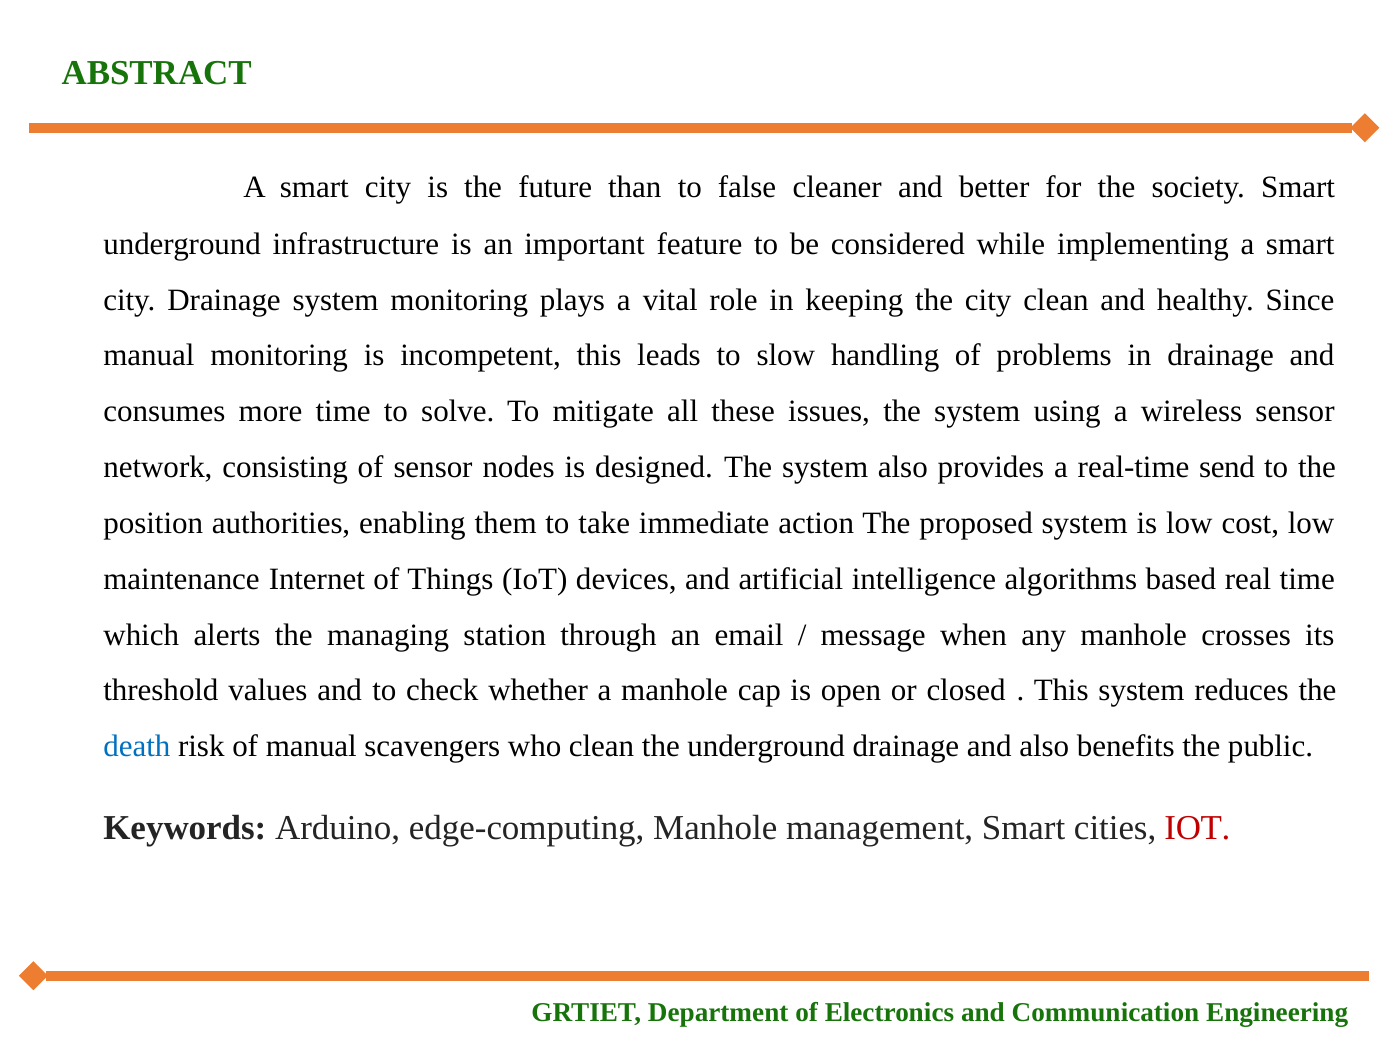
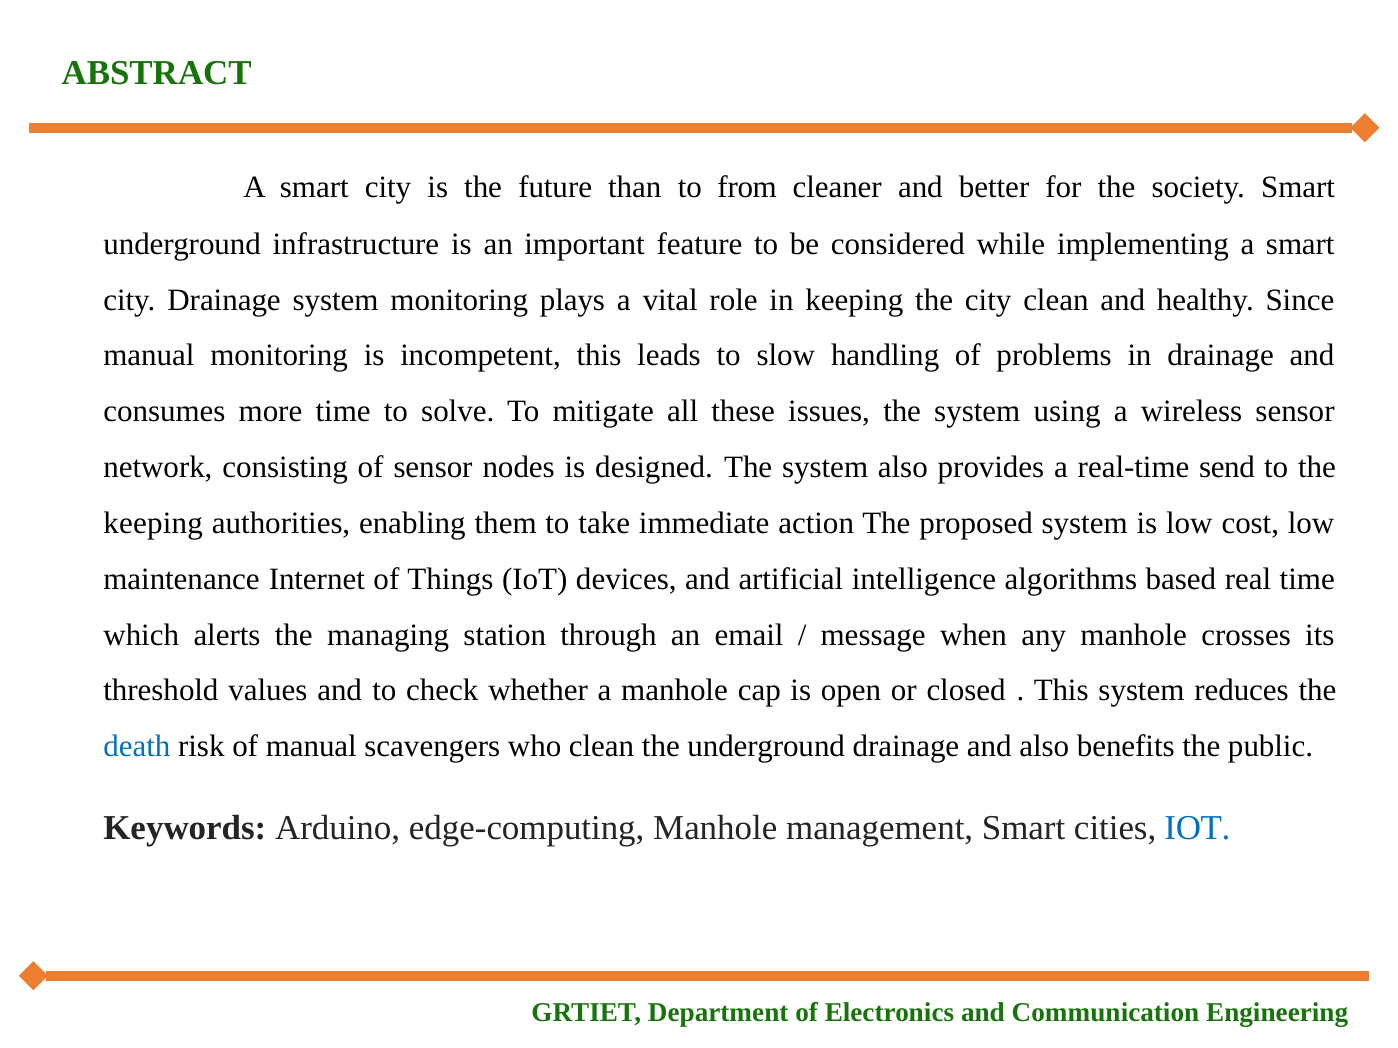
false: false -> from (747, 187)
position: position -> keeping (153, 523)
IOT colour: red -> blue (1197, 829)
